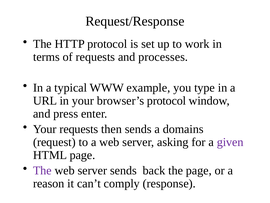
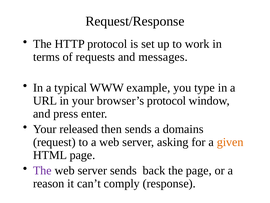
processes: processes -> messages (163, 57)
Your requests: requests -> released (79, 129)
given colour: purple -> orange (230, 142)
